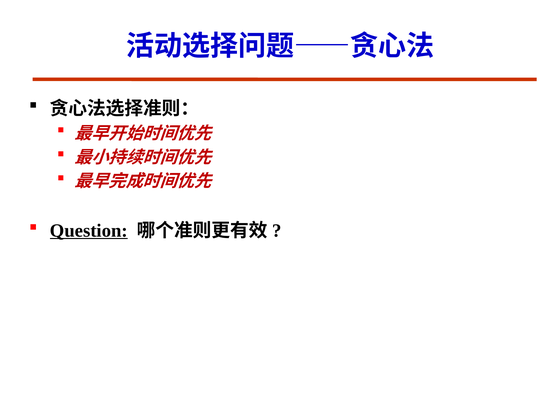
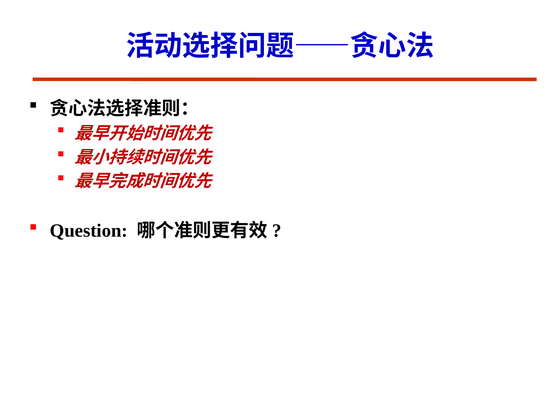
Question underline: present -> none (89, 231)
